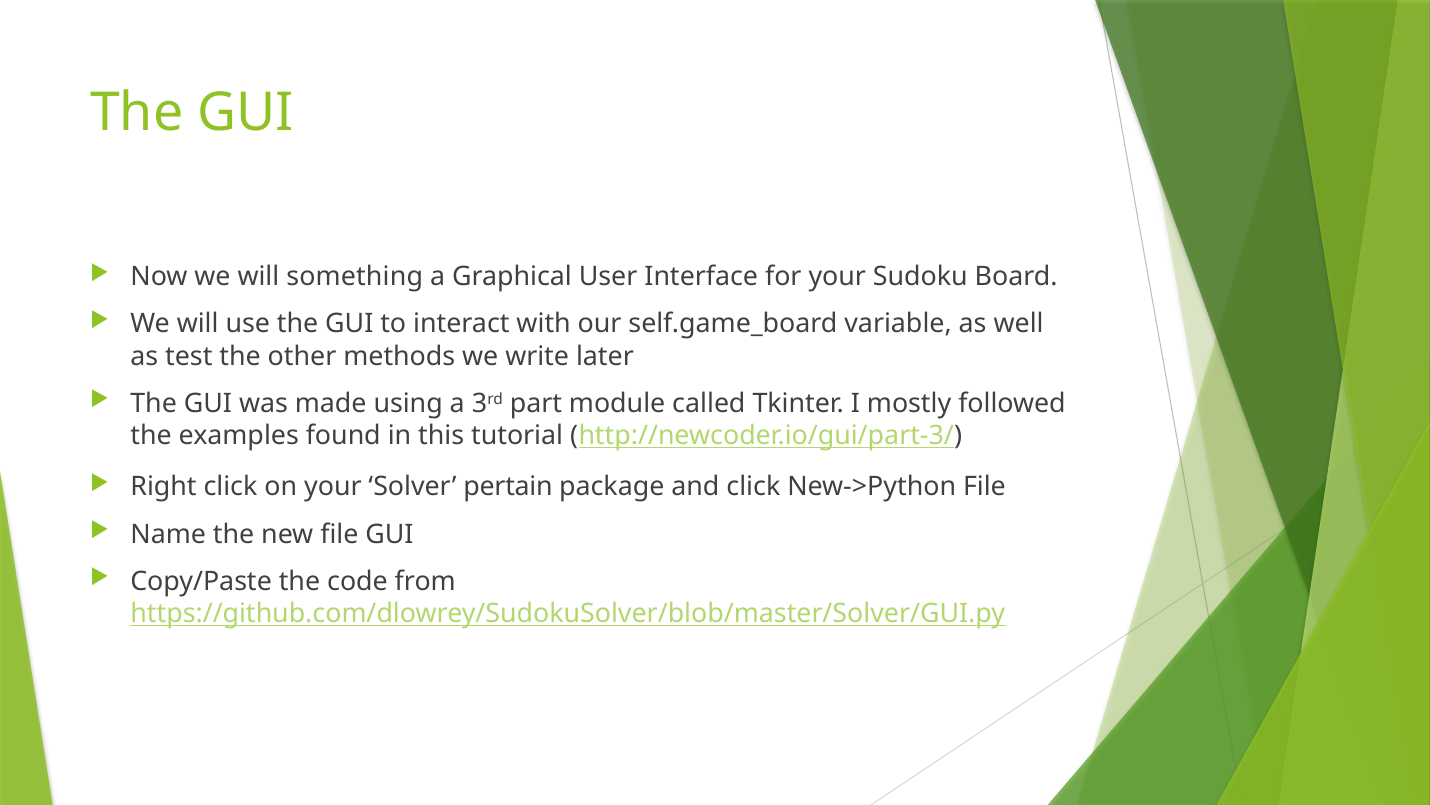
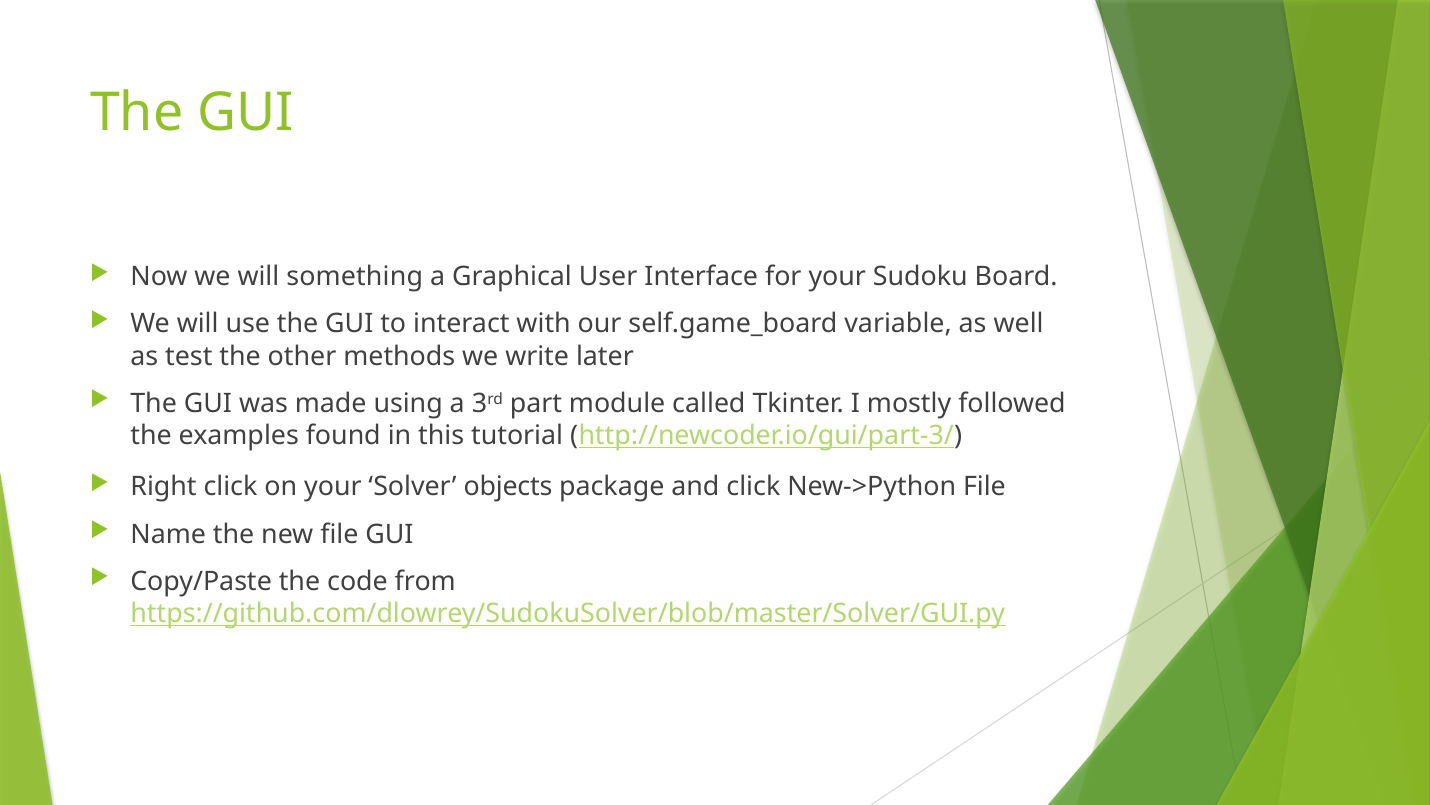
pertain: pertain -> objects (508, 487)
